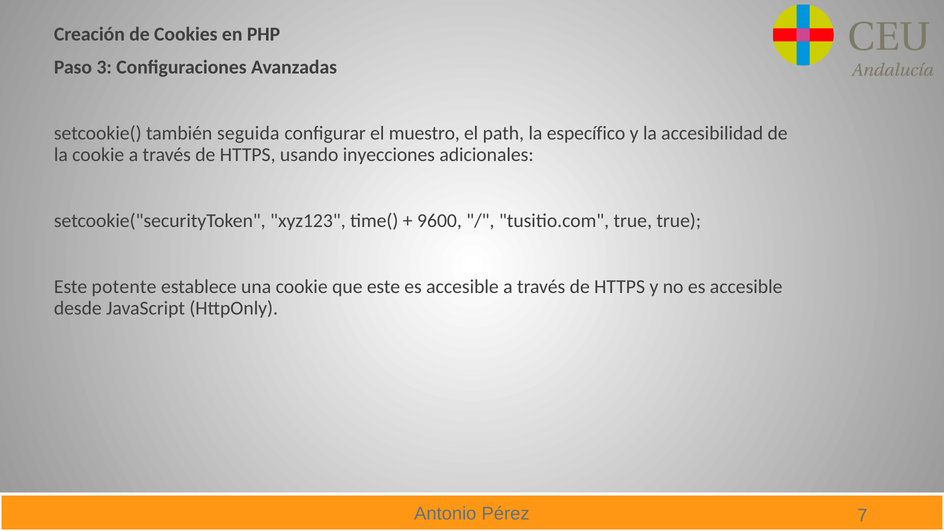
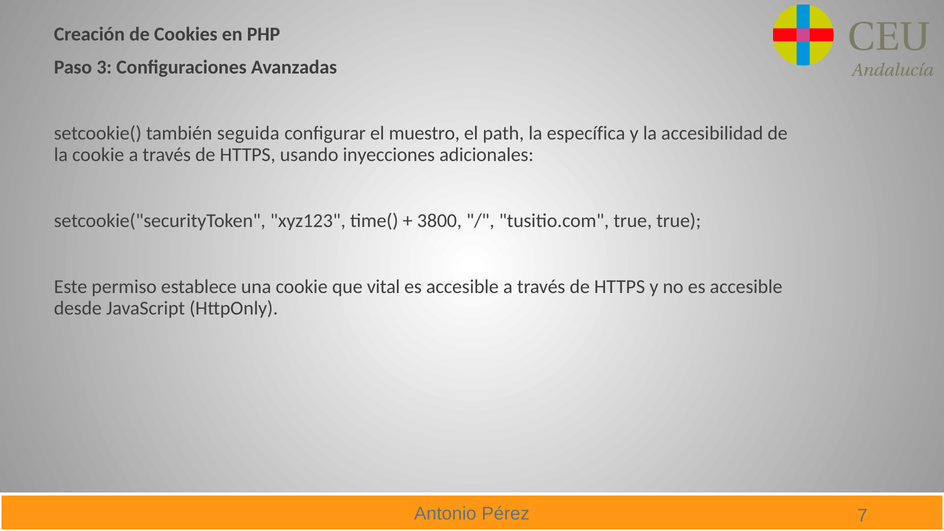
específico: específico -> específica (586, 133)
9600: 9600 -> 3800 (439, 221)
potente: potente -> permiso (124, 287)
que este: este -> vital (383, 287)
